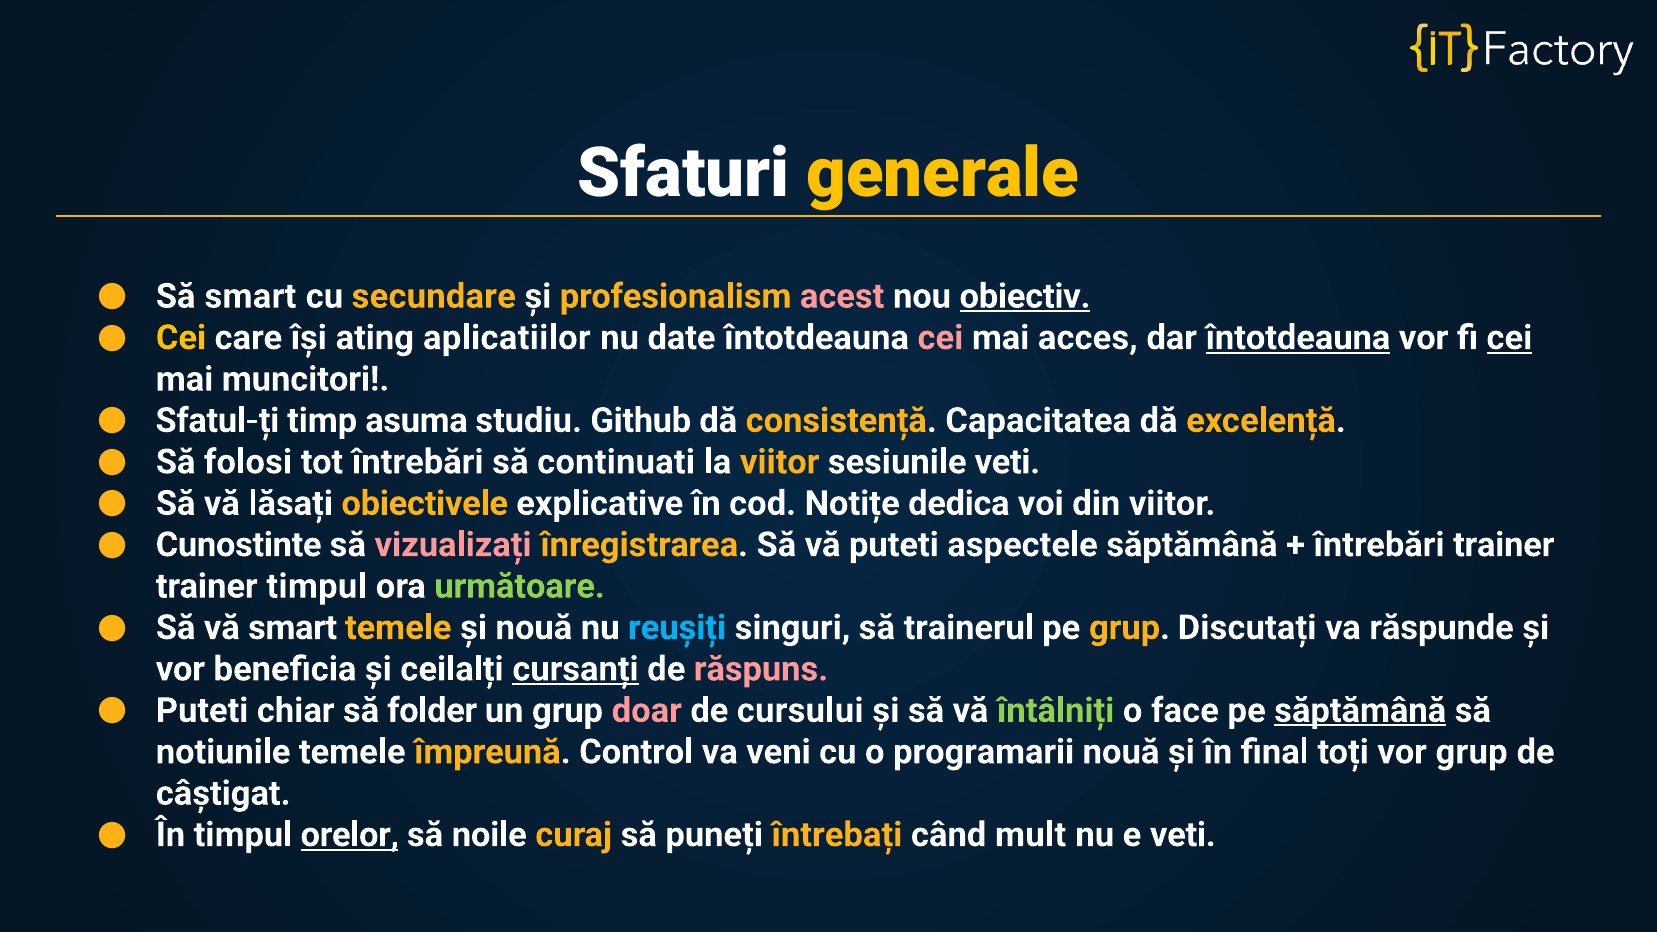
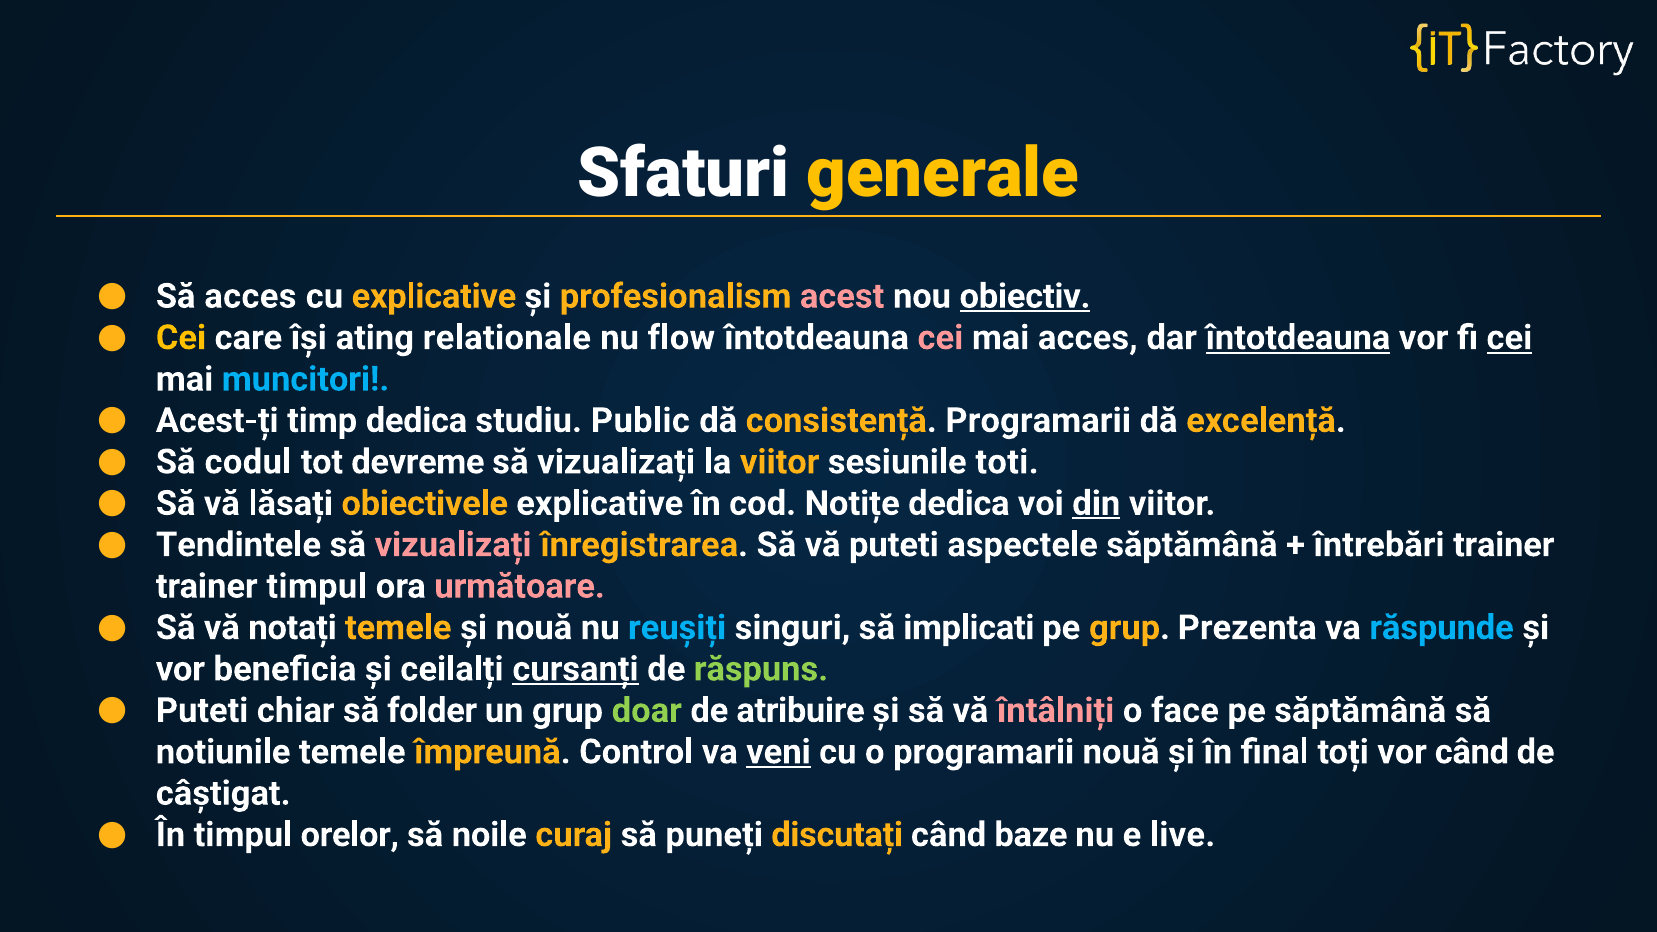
Să smart: smart -> acces (250, 296)
cu secundare: secundare -> explicative (434, 296)
aplicatiilor: aplicatiilor -> relationale (507, 338)
date: date -> flow (681, 338)
muncitori colour: white -> light blue (306, 379)
Sfatul-ți: Sfatul-ți -> Acest-ți (217, 421)
timp asuma: asuma -> dedica (416, 421)
Github: Github -> Public (640, 421)
consistență Capacitatea: Capacitatea -> Programarii (1038, 421)
folosi: folosi -> codul (248, 462)
tot întrebări: întrebări -> devreme (418, 462)
continuati: continuati -> vizualizați (616, 462)
sesiunile veti: veti -> toti (1007, 462)
din underline: none -> present (1096, 503)
Cunostinte: Cunostinte -> Tendintele (238, 545)
următoare colour: light green -> pink (520, 586)
vă smart: smart -> notați (293, 628)
trainerul: trainerul -> implicati (969, 628)
Discutați: Discutați -> Prezenta (1247, 628)
răspunde colour: white -> light blue (1442, 628)
răspuns colour: pink -> light green (761, 669)
doar colour: pink -> light green (647, 711)
cursului: cursului -> atribuire (801, 711)
întâlniți colour: light green -> pink (1056, 711)
săptămână underline: present -> none (1360, 711)
veni underline: none -> present (778, 752)
vor grup: grup -> când (1472, 752)
orelor underline: present -> none (350, 835)
întrebați: întrebați -> discutați (837, 835)
mult: mult -> baze (1031, 835)
e veti: veti -> live (1183, 835)
